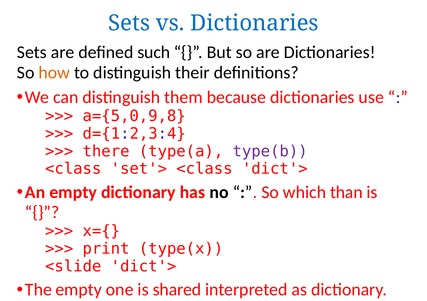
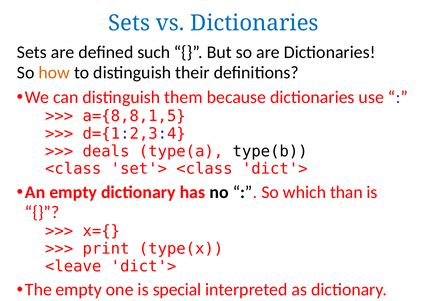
a={5,0,9,8: a={5,0,9,8 -> a={8,8,1,5 (134, 116)
there: there -> deals (106, 151)
type(b colour: purple -> black (270, 151)
<slide: <slide -> <leave (73, 266)
shared: shared -> special (177, 290)
